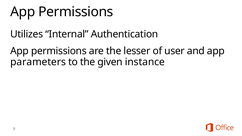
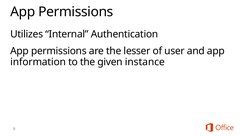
parameters: parameters -> information (38, 62)
